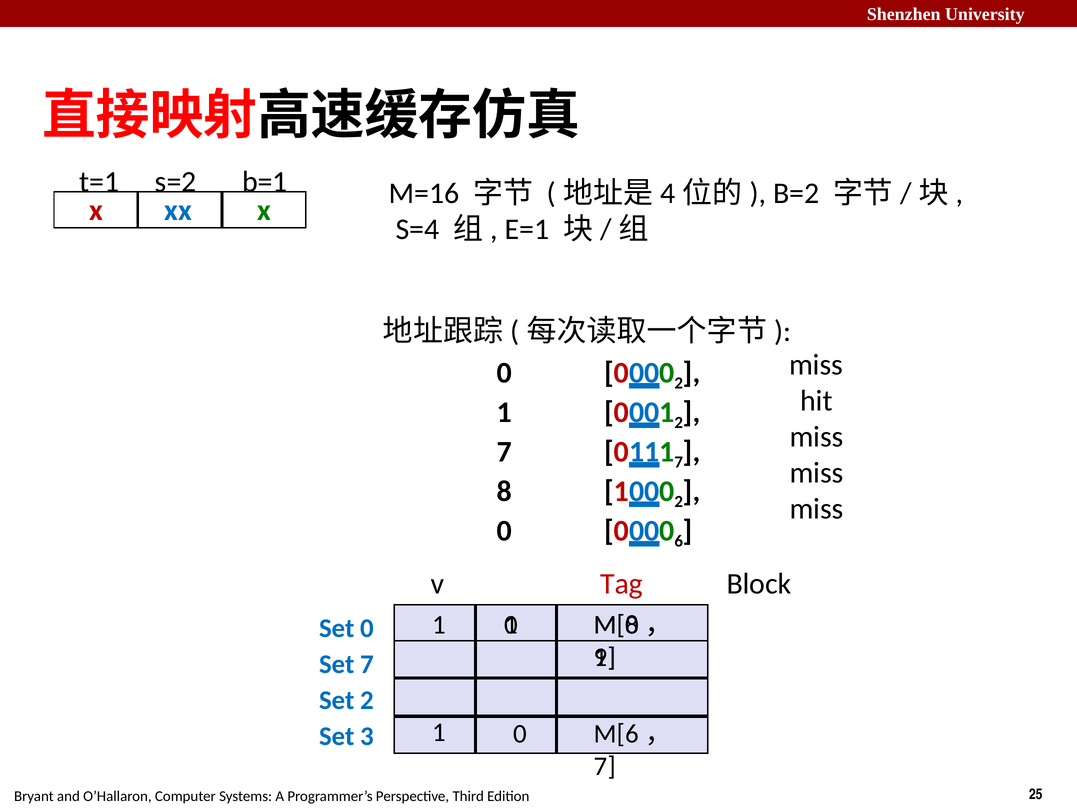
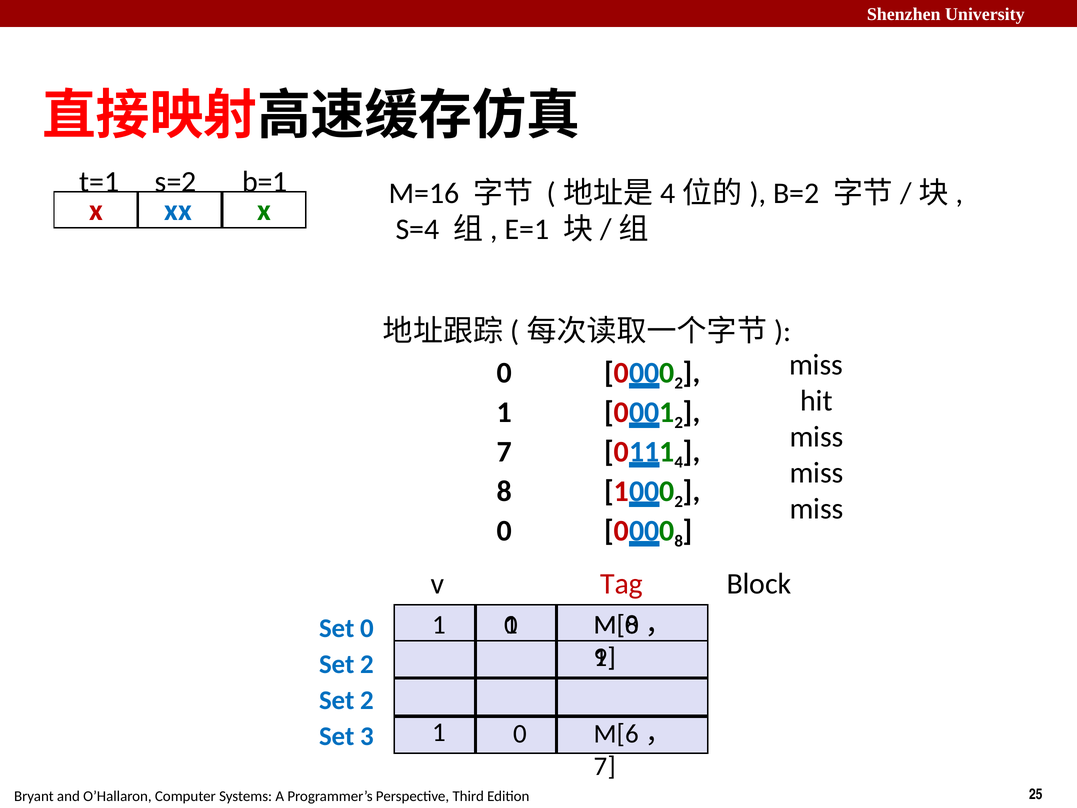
7: 7 -> 4 (679, 462)
6: 6 -> 8 (679, 541)
7: 7 -> 2 (367, 664)
